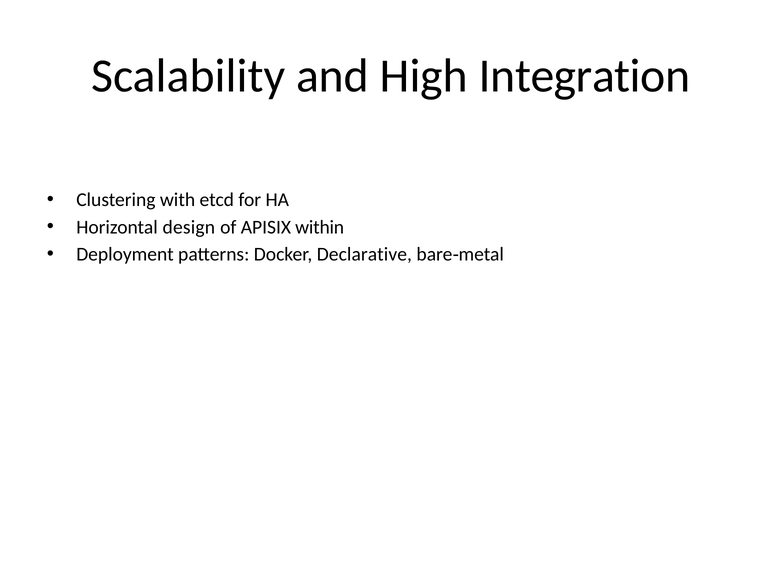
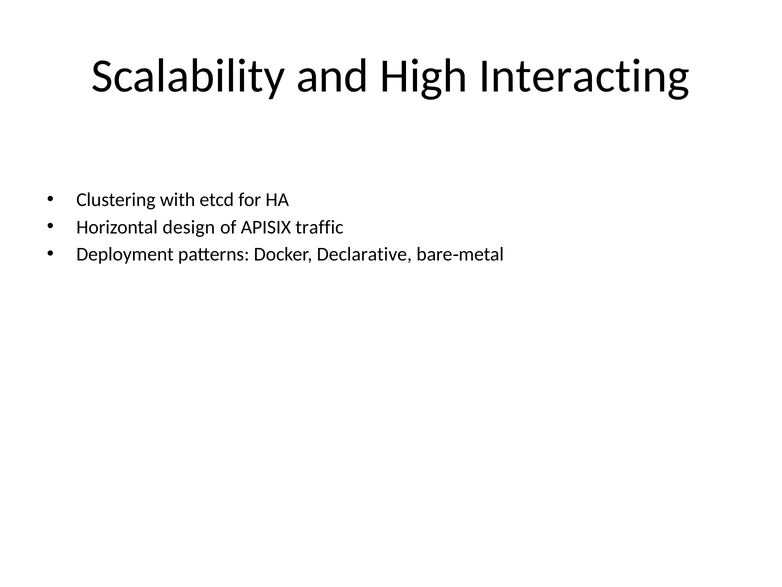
Integration: Integration -> Interacting (584, 76)
within: within -> traffic (319, 227)
